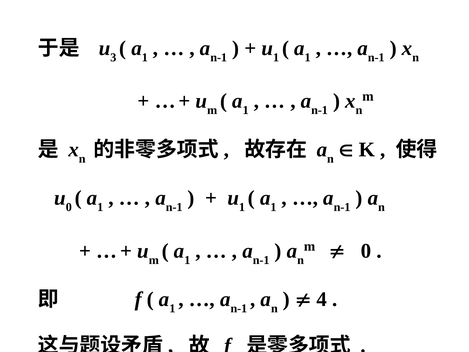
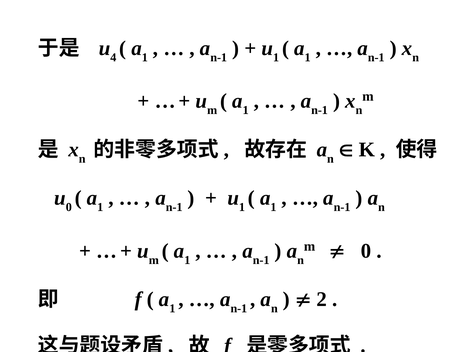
3: 3 -> 4 (113, 57)
4: 4 -> 2 (322, 299)
